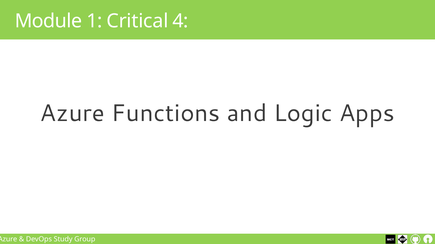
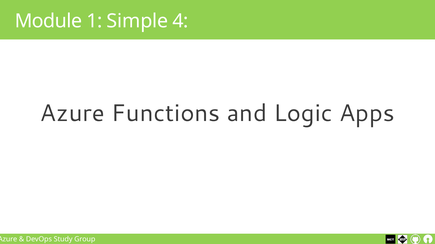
Critical: Critical -> Simple (137, 21)
